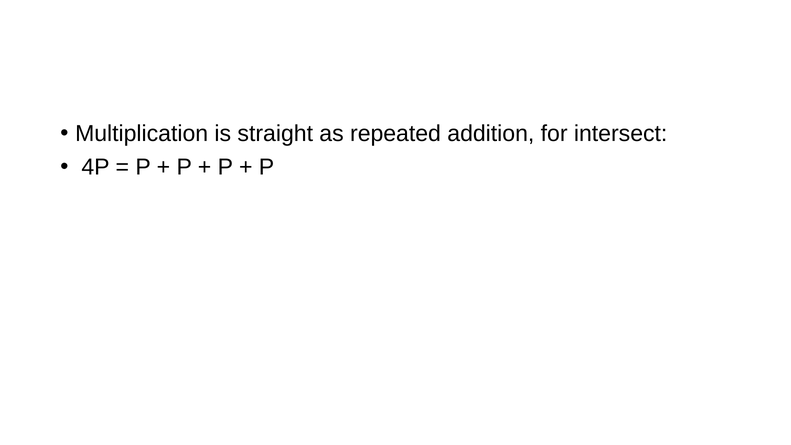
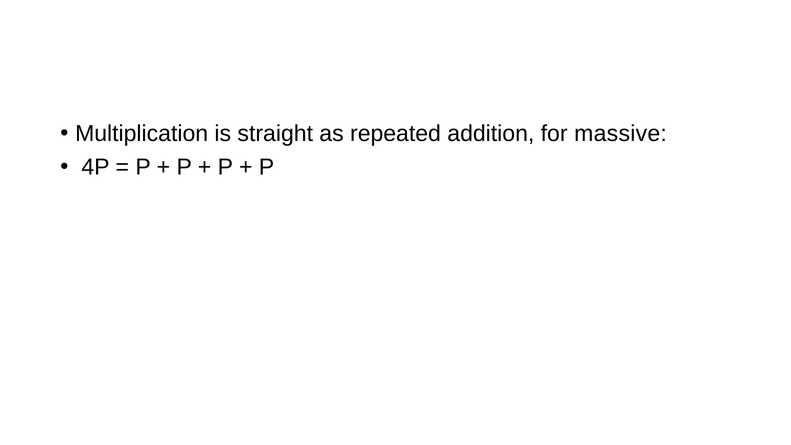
intersect: intersect -> massive (621, 134)
